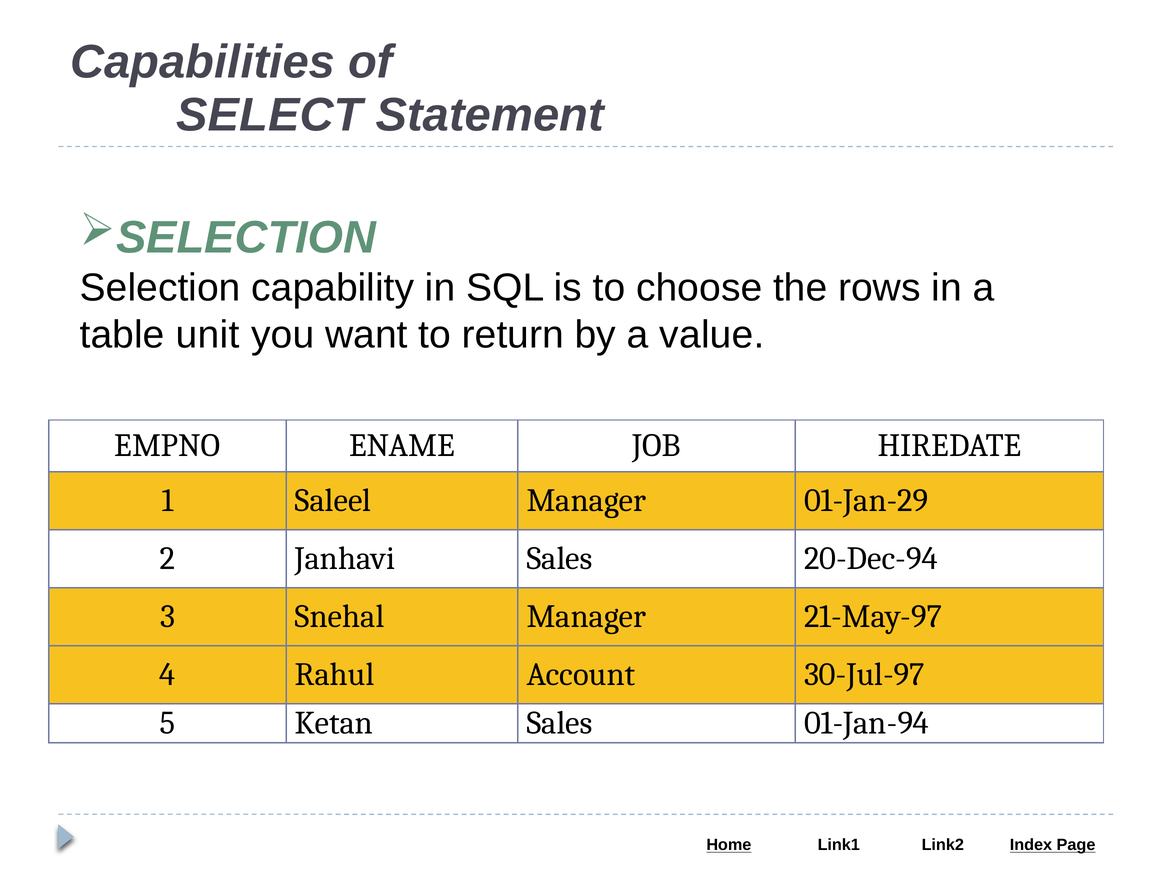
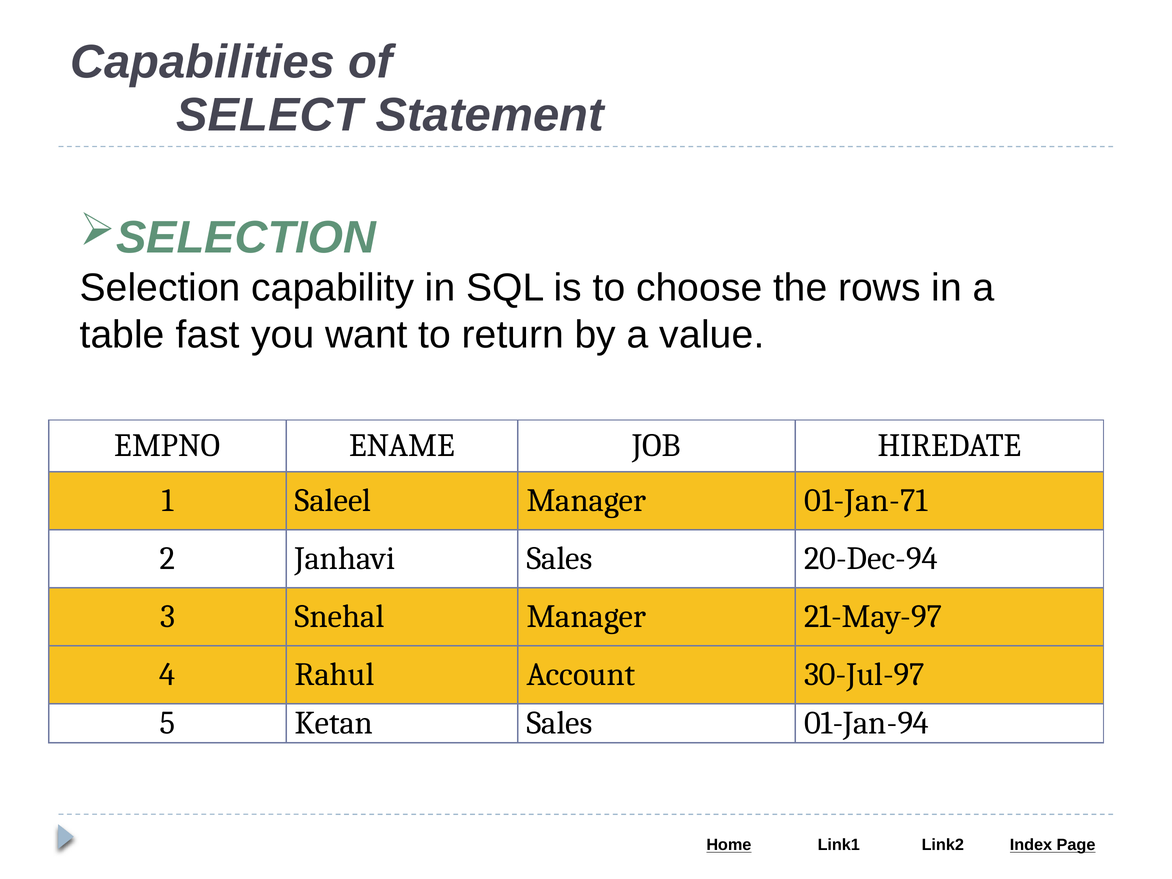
unit: unit -> fast (208, 335)
01-Jan-29: 01-Jan-29 -> 01-Jan-71 (866, 500)
